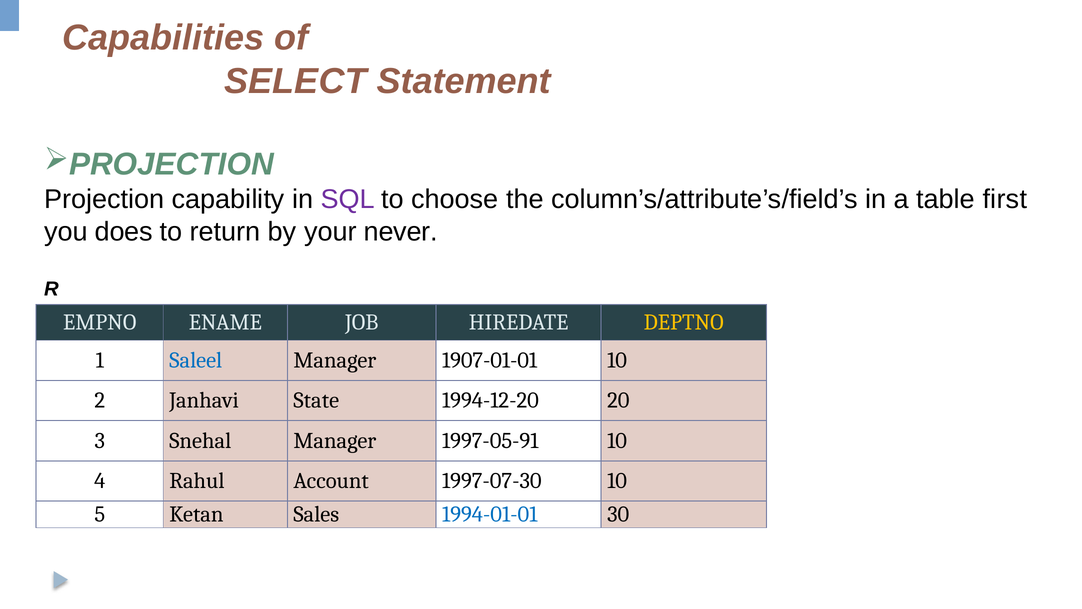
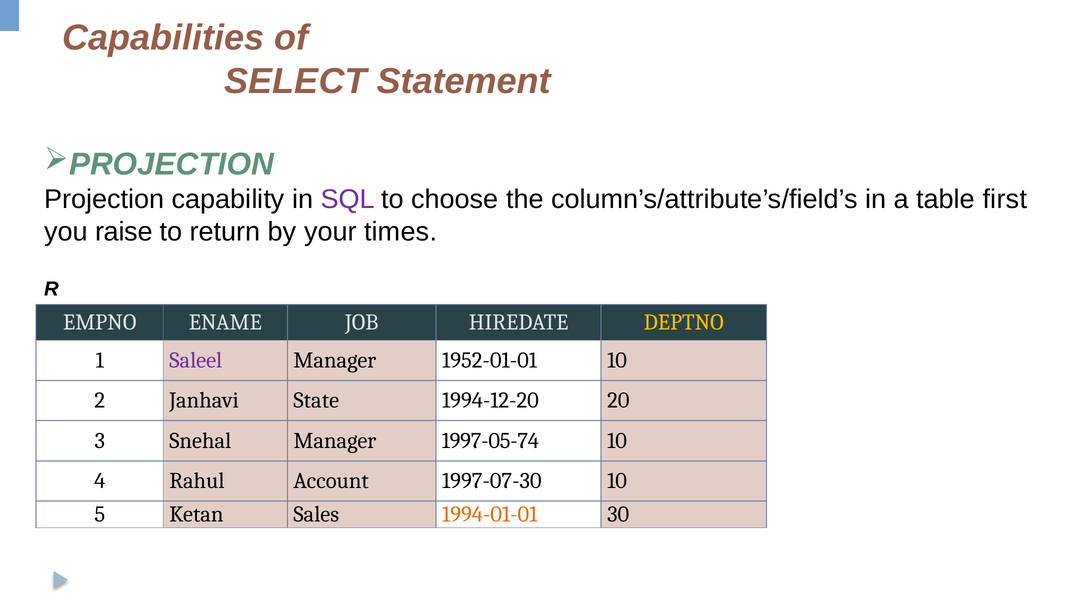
does: does -> raise (124, 232)
never: never -> times (401, 232)
Saleel colour: blue -> purple (196, 360)
1907-01-01: 1907-01-01 -> 1952-01-01 (490, 360)
1997-05-91: 1997-05-91 -> 1997-05-74 (490, 440)
1994-01-01 colour: blue -> orange (490, 514)
